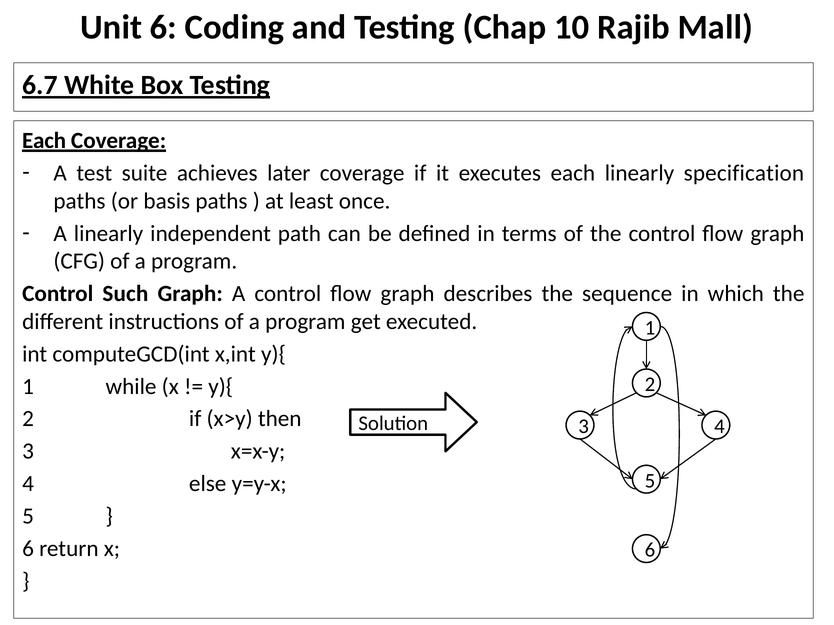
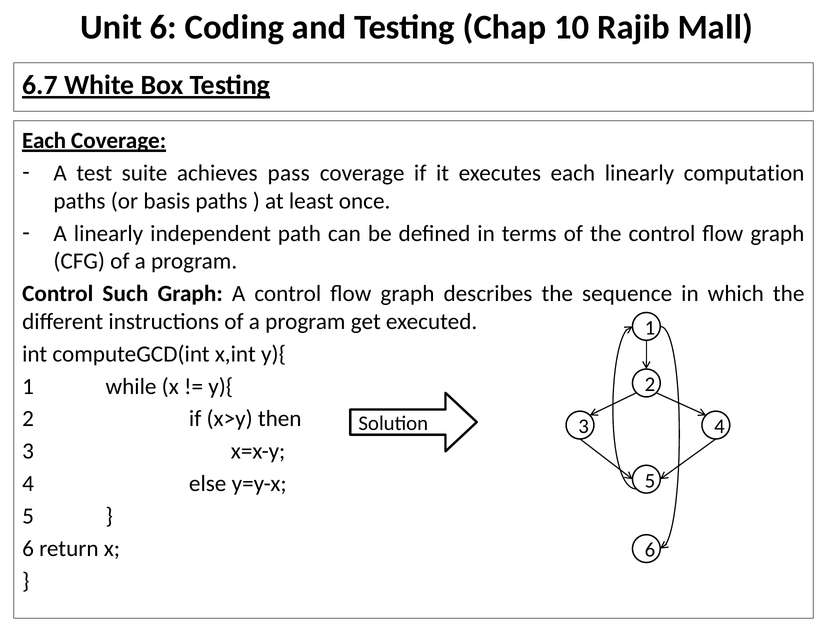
later: later -> pass (289, 173)
specification: specification -> computation (744, 173)
